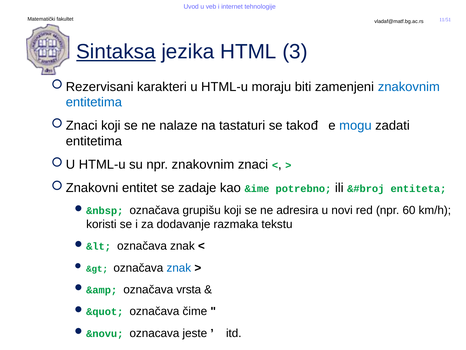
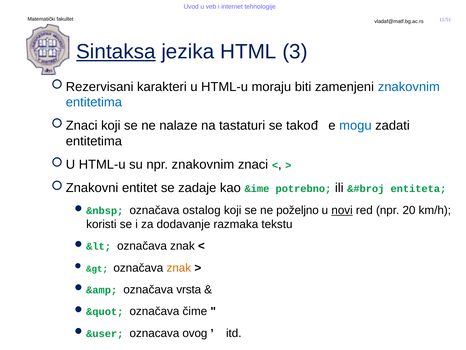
grupišu: grupišu -> ostalog (202, 210)
adresira: adresira -> poželjno (297, 210)
novi underline: none -> present (342, 210)
60: 60 -> 20 (409, 210)
znak colour: blue -> orange (179, 268)
&novu: &novu -> &user (105, 333)
jeste: jeste -> ovog (195, 333)
